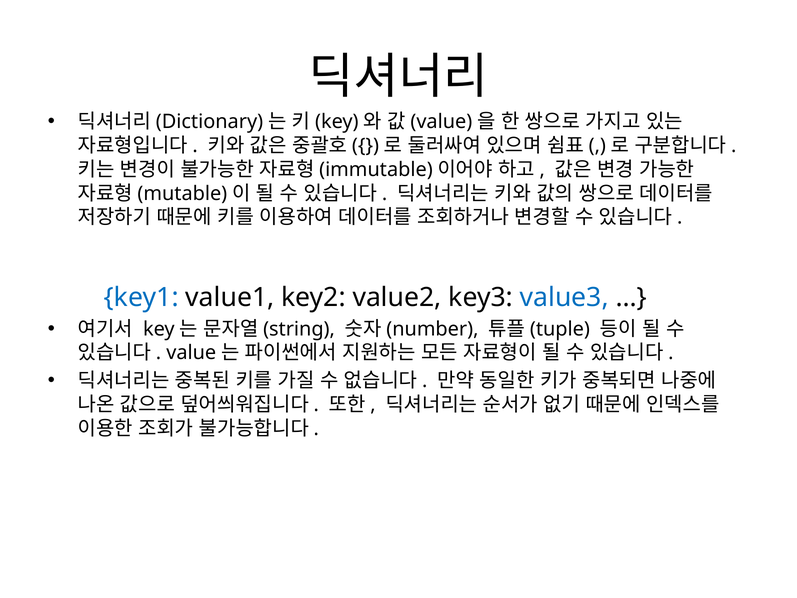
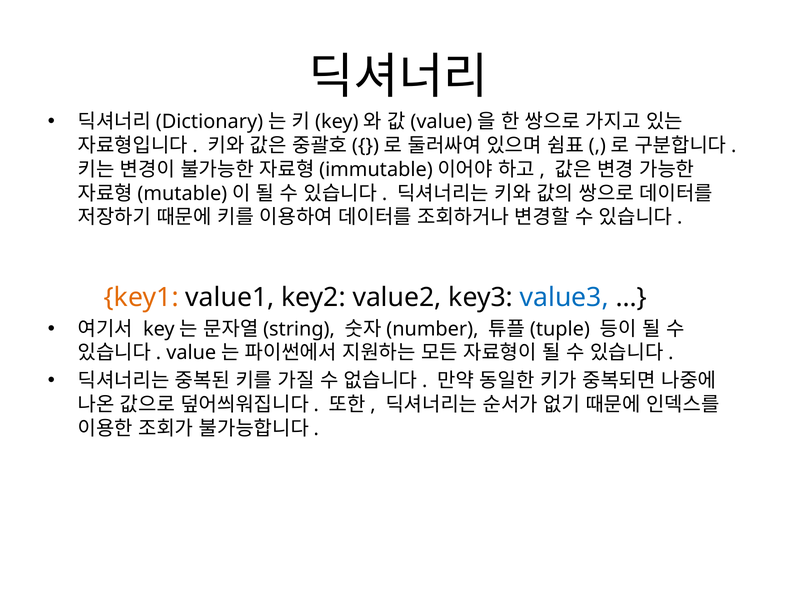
key1 colour: blue -> orange (141, 297)
